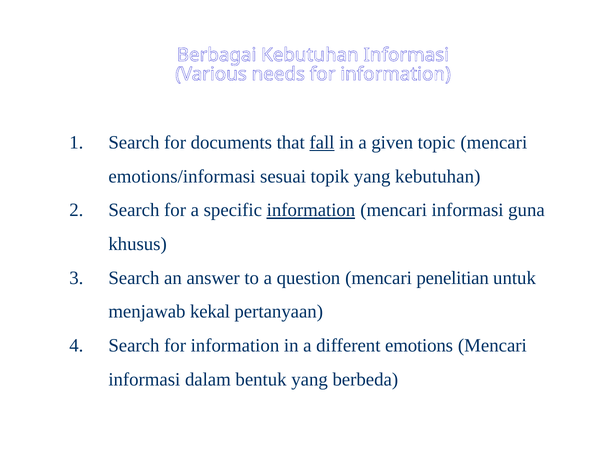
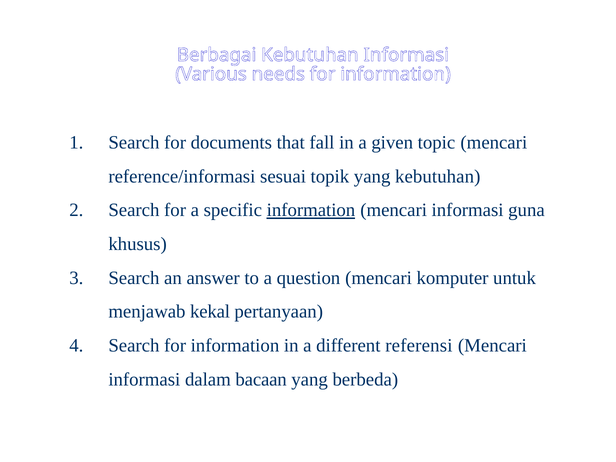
fall underline: present -> none (322, 143)
emotions/informasi: emotions/informasi -> reference/informasi (182, 176)
penelitian: penelitian -> komputer (453, 278)
emotions: emotions -> referensi (419, 346)
bentuk: bentuk -> bacaan (261, 379)
